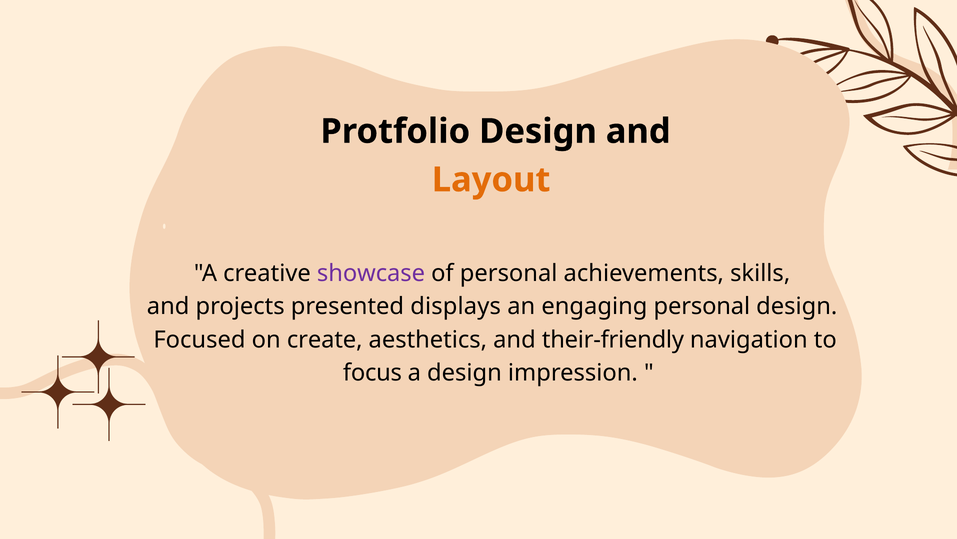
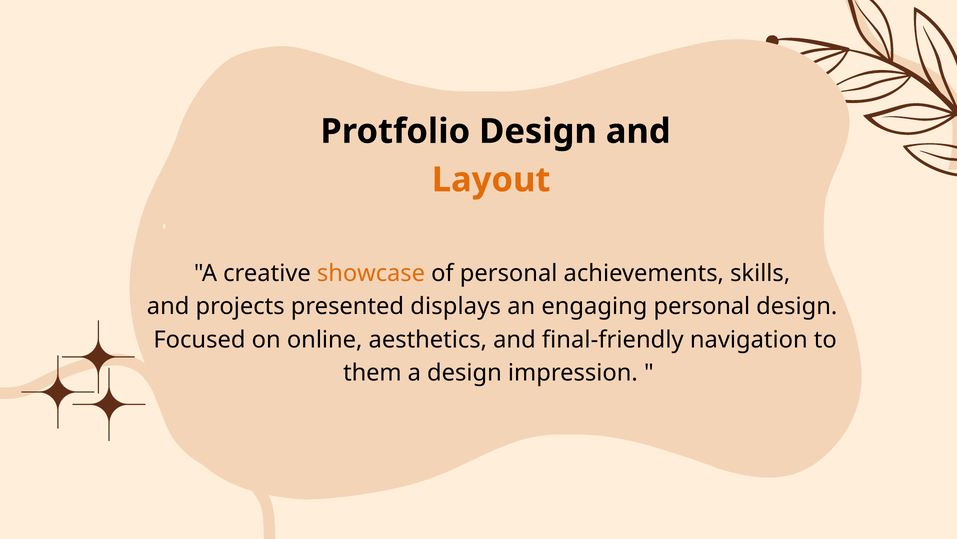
showcase colour: purple -> orange (371, 273)
create: create -> online (325, 339)
their-friendly: their-friendly -> final-friendly (613, 339)
focus: focus -> them (372, 373)
